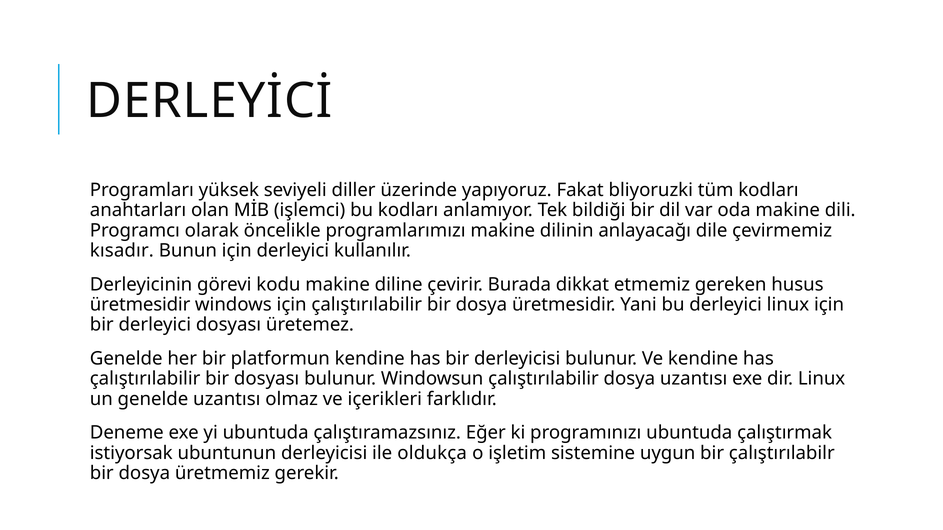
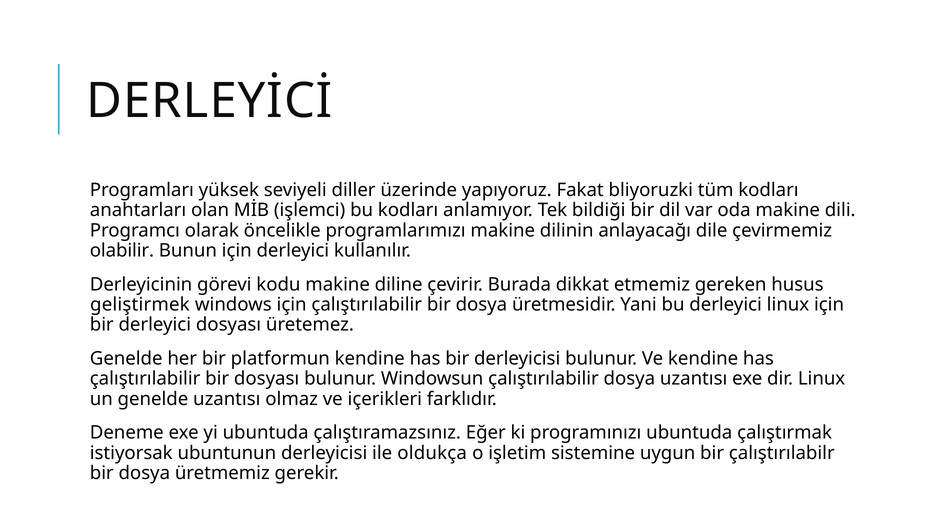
kısadır: kısadır -> olabilir (122, 251)
üretmesidir: üretmesidir -> geliştirmek (140, 305)
